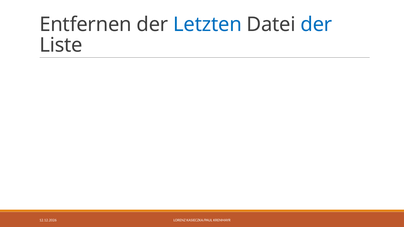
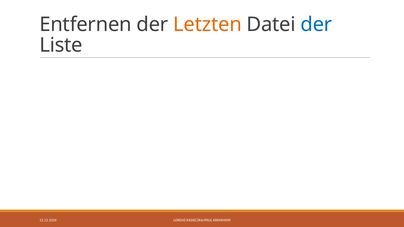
Letzten colour: blue -> orange (207, 25)
